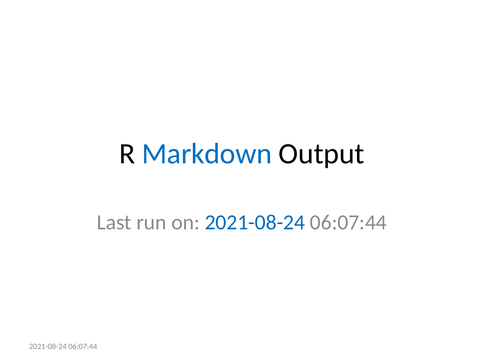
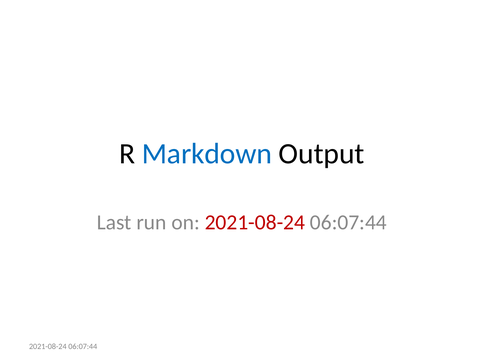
2021-08-24 colour: blue -> red (255, 223)
